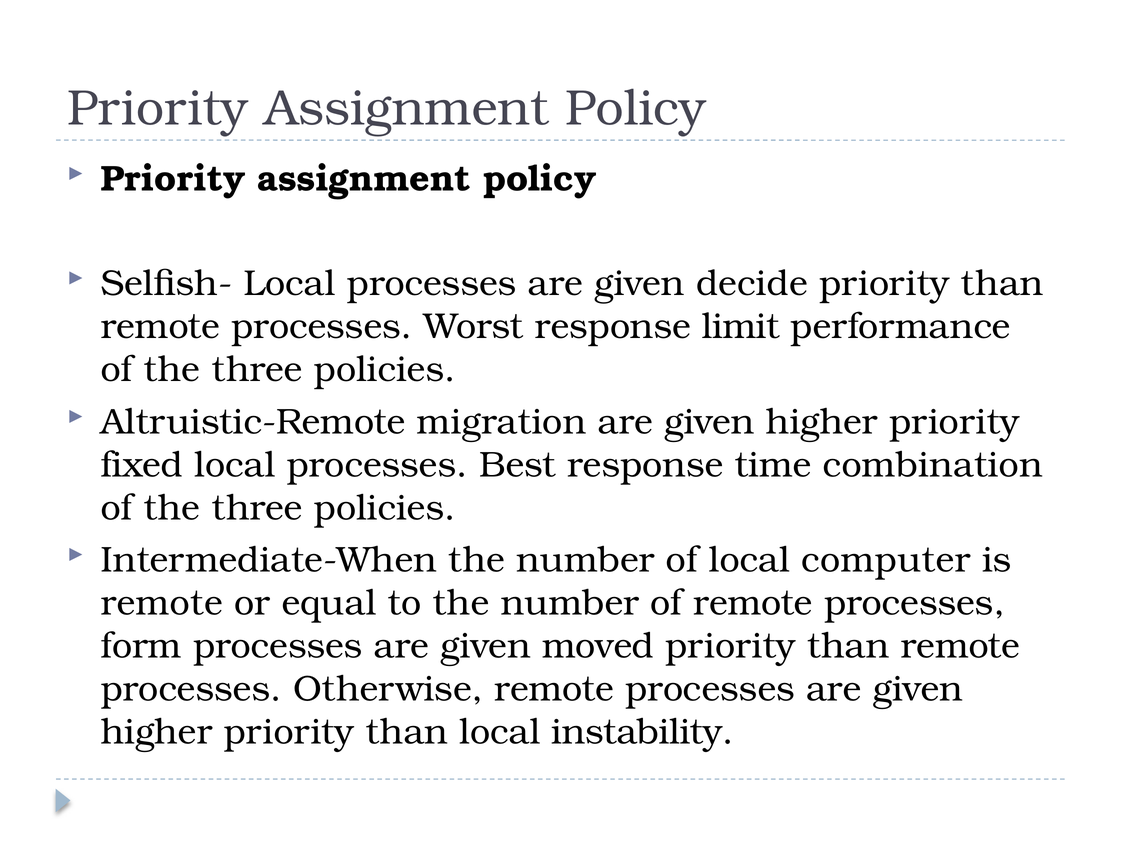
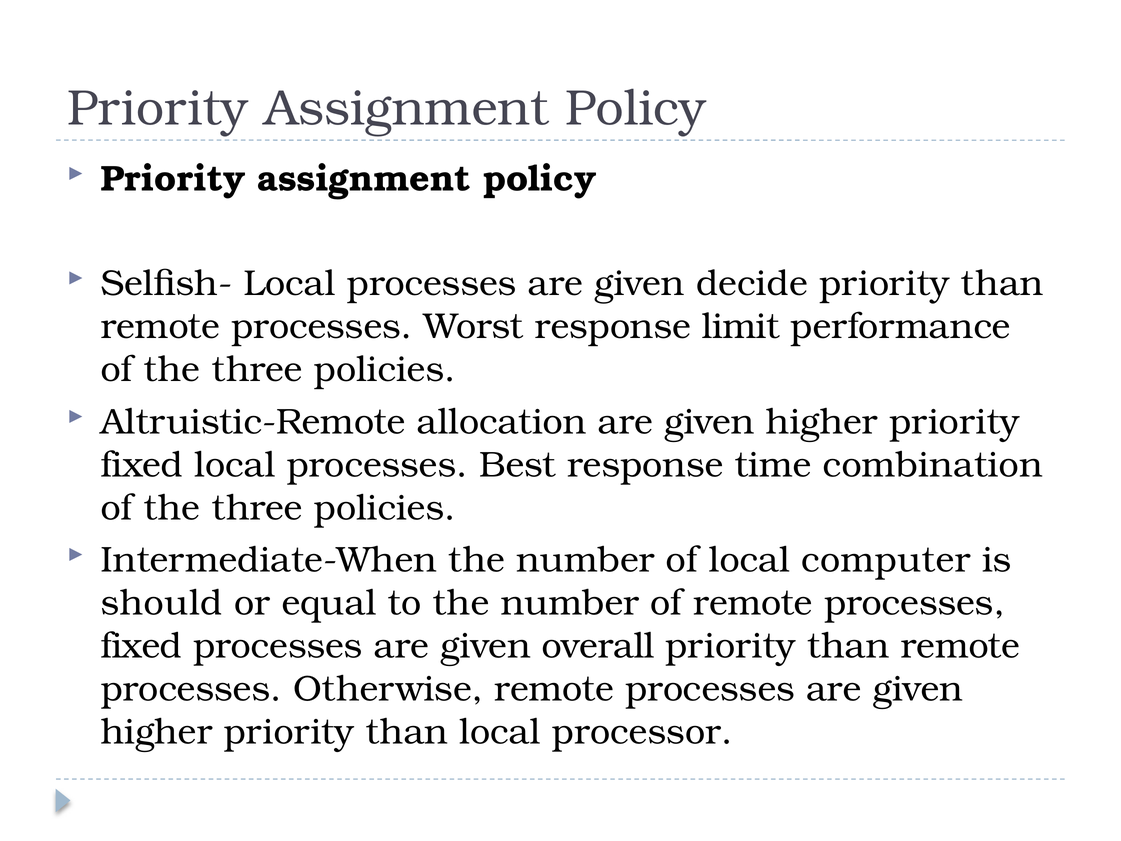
migration: migration -> allocation (502, 422)
remote: remote -> should (162, 603)
form: form -> fixed (141, 646)
moved: moved -> overall (598, 646)
instability: instability -> processor (642, 732)
